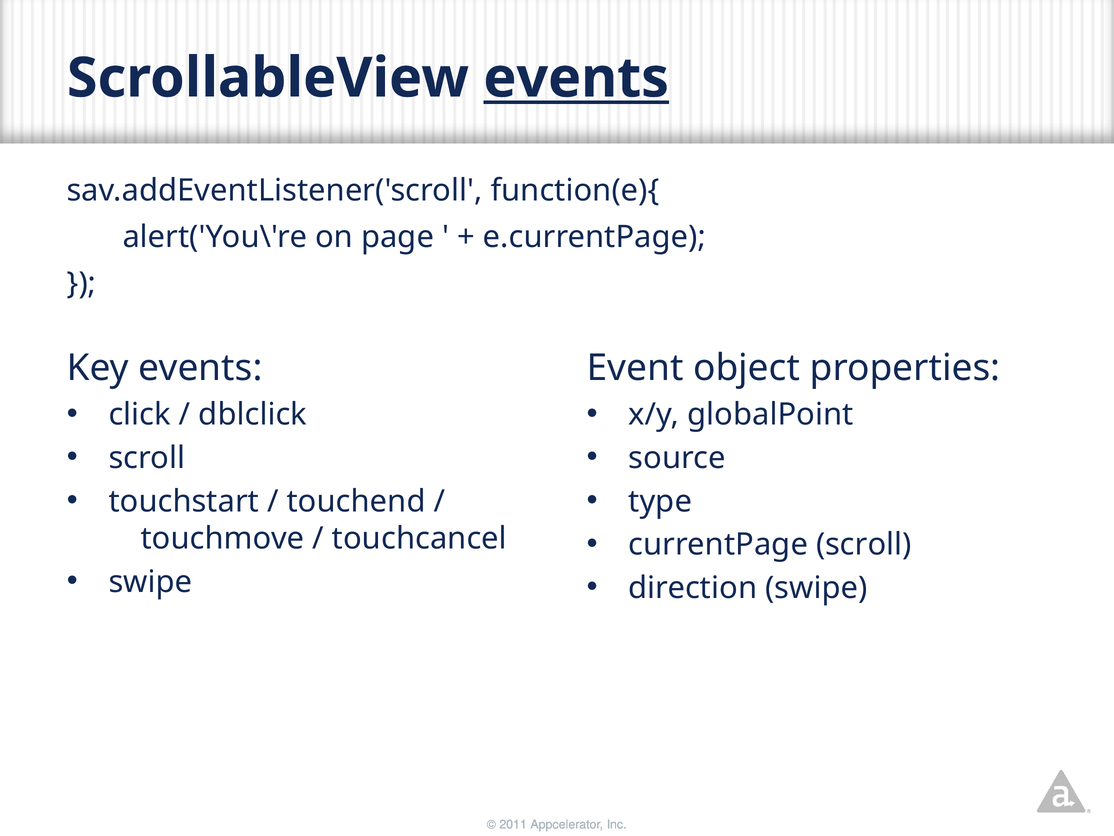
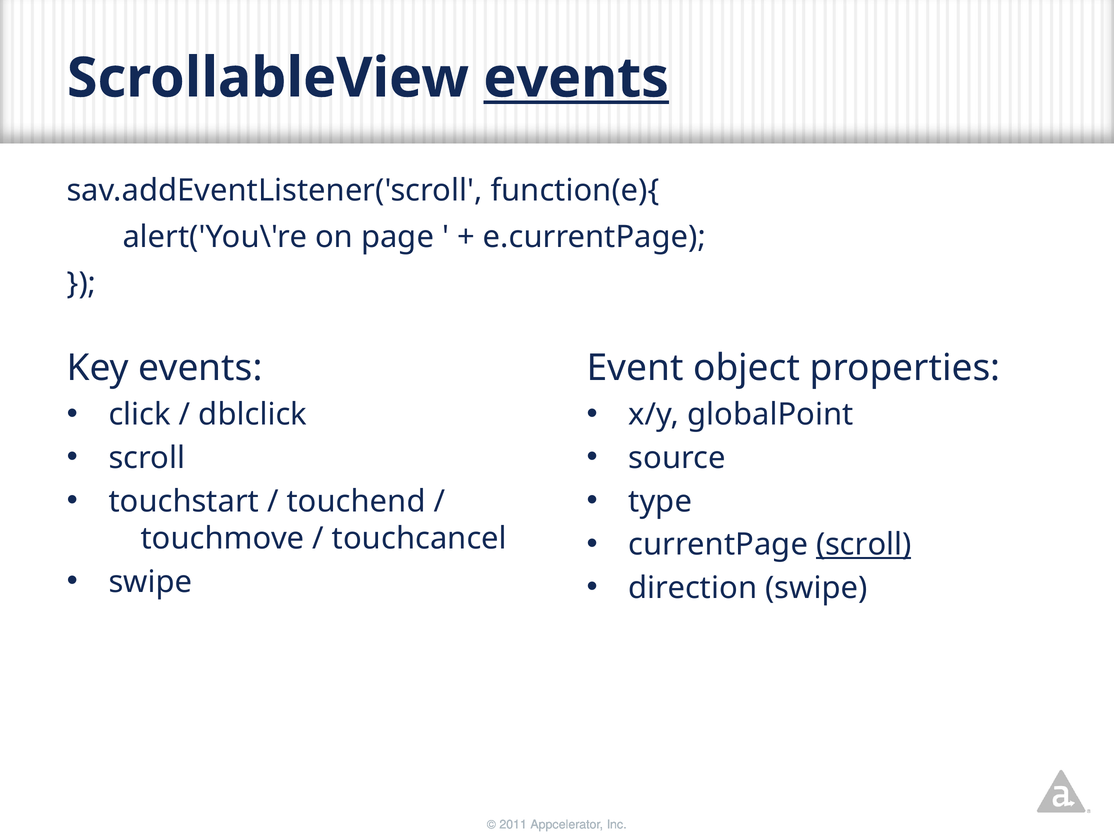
scroll underline: none -> present (864, 544)
